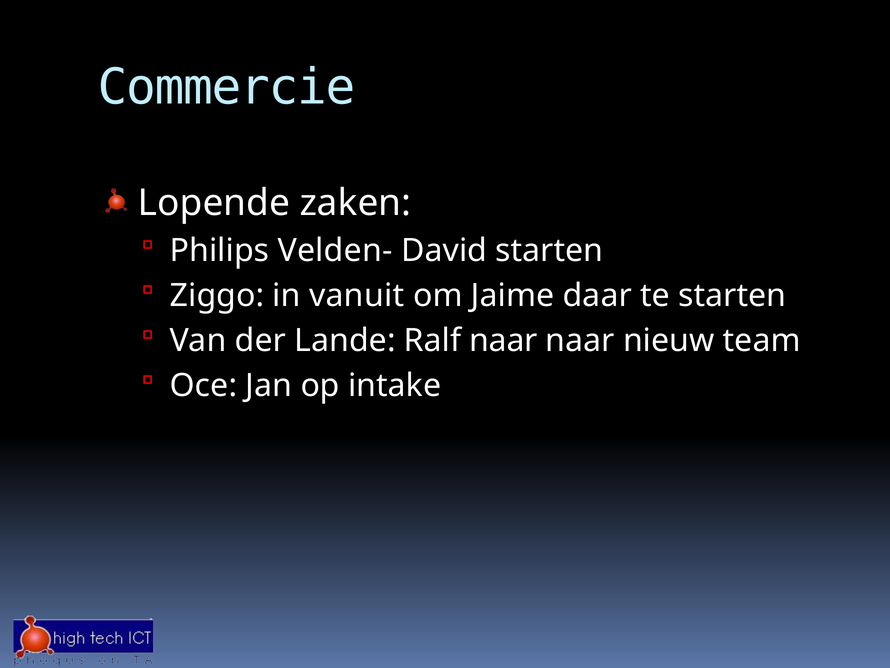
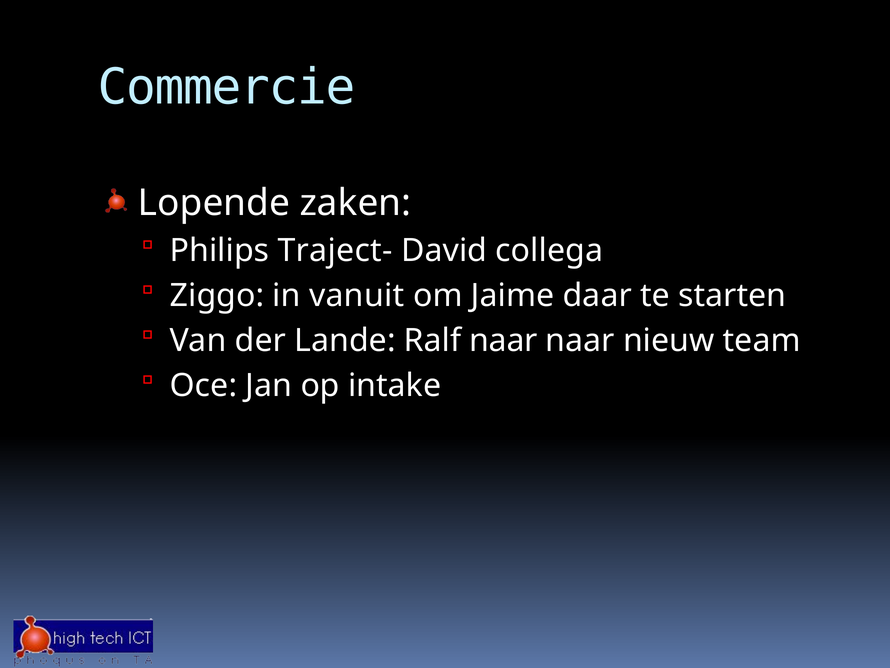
Velden-: Velden- -> Traject- (335, 251)
David starten: starten -> collega (549, 251)
